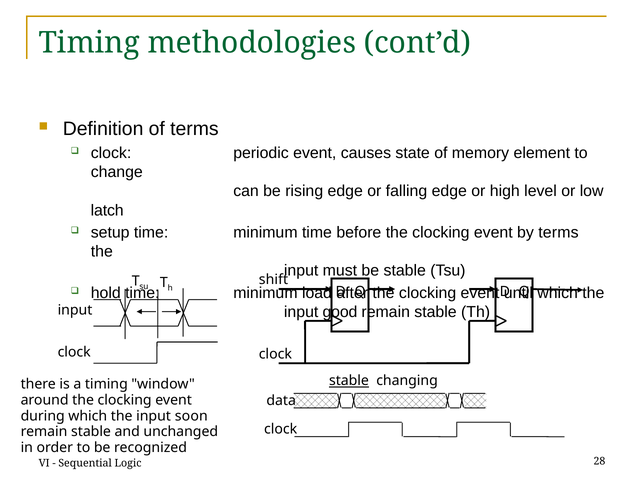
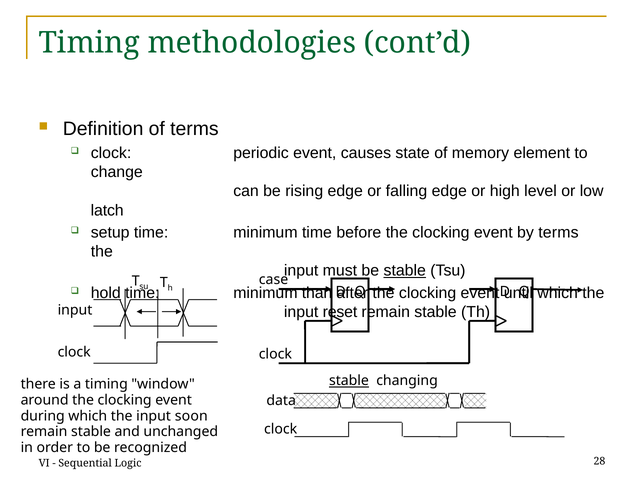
stable underline: none -> present (405, 270)
shift: shift -> case (274, 280)
load: load -> than (317, 293)
good: good -> reset (340, 312)
